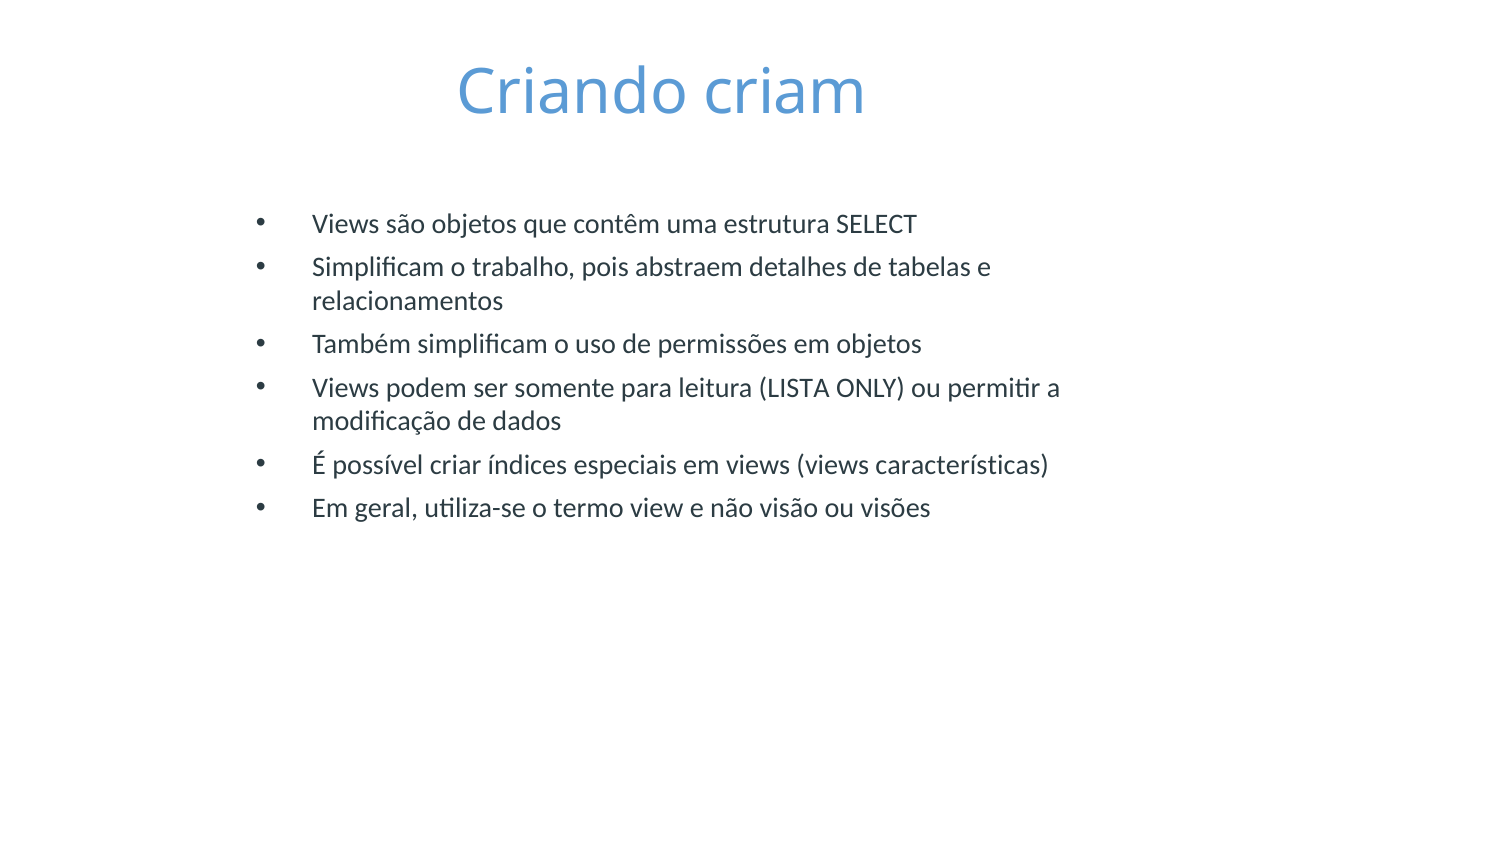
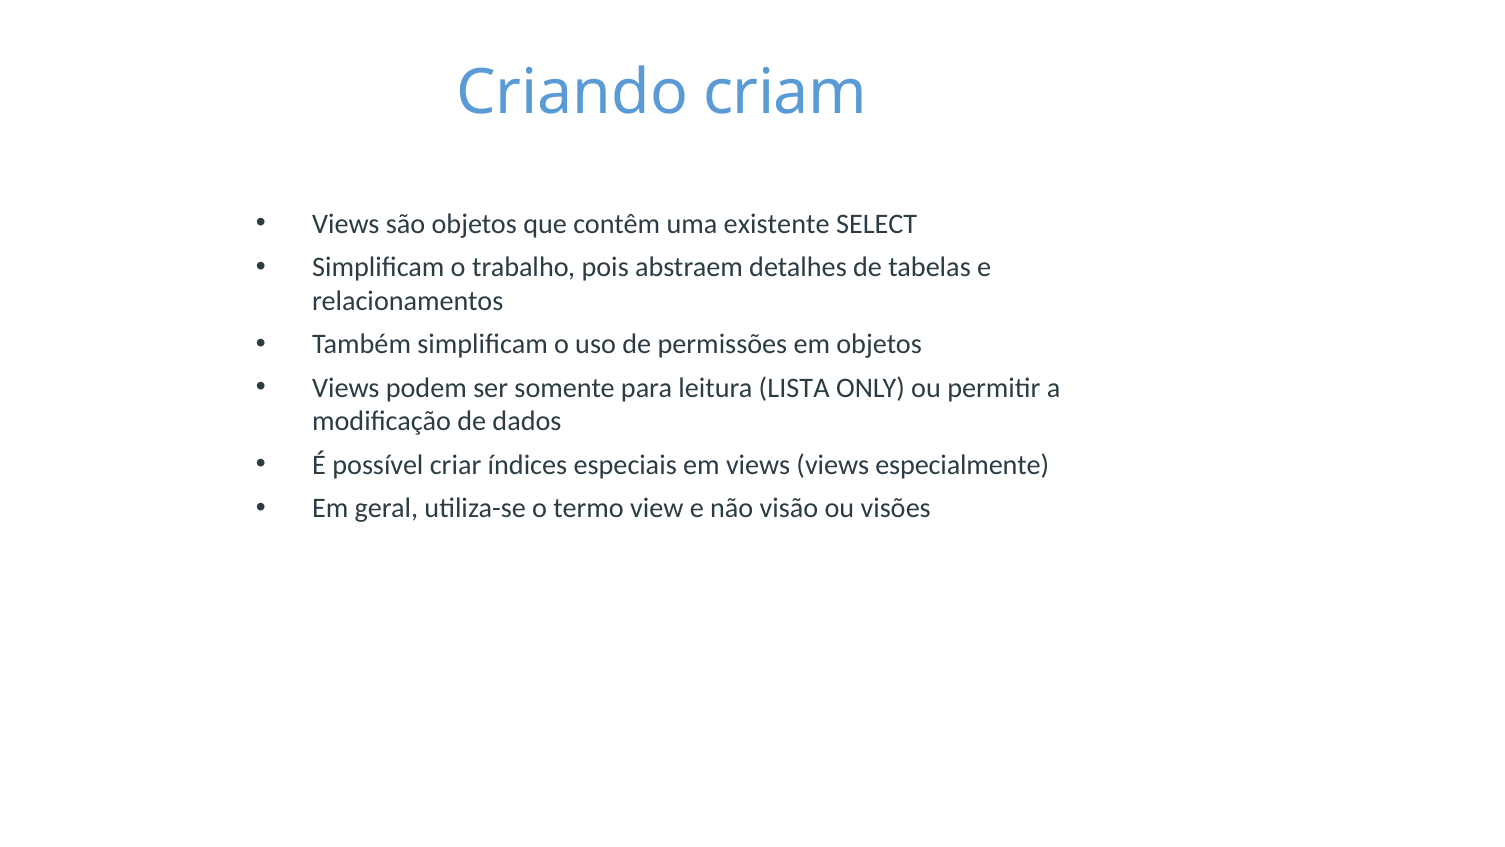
estrutura: estrutura -> existente (777, 224)
características: características -> especialmente (962, 465)
